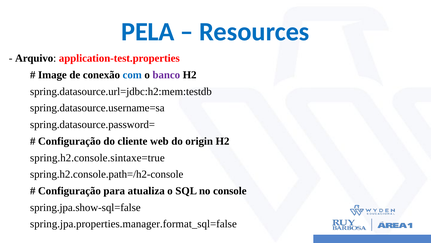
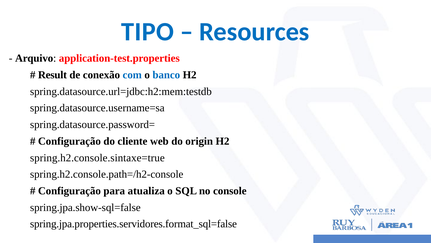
PELA: PELA -> TIPO (148, 32)
Image: Image -> Result (52, 75)
banco colour: purple -> blue (166, 75)
spring.jpa.properties.manager.format_sql=false: spring.jpa.properties.manager.format_sql=false -> spring.jpa.properties.servidores.format_sql=false (133, 224)
